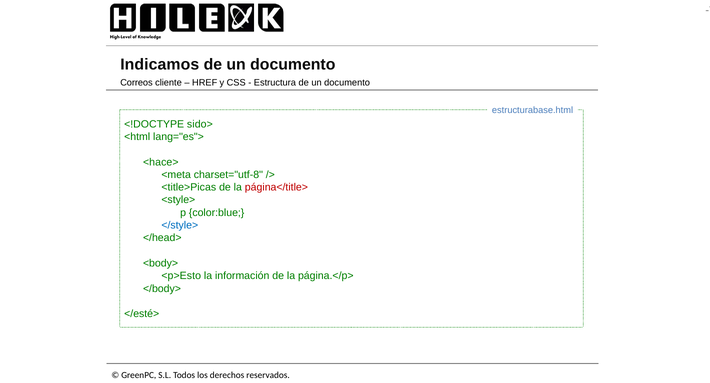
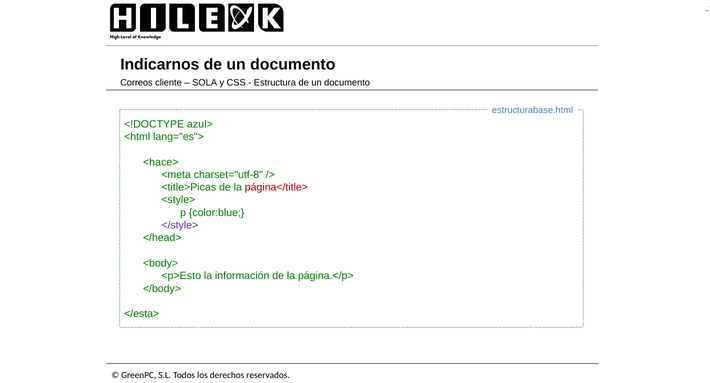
Indicamos: Indicamos -> Indicarnos (160, 64)
HREF: HREF -> SOLA (205, 83)
sido>: sido> -> azul> (200, 124)
</style> colour: blue -> purple (180, 225)
</esté>: </esté> -> </esta> (142, 314)
